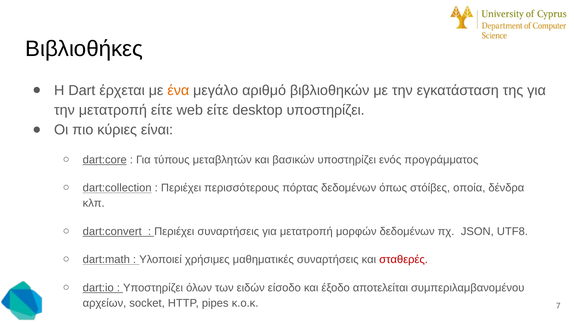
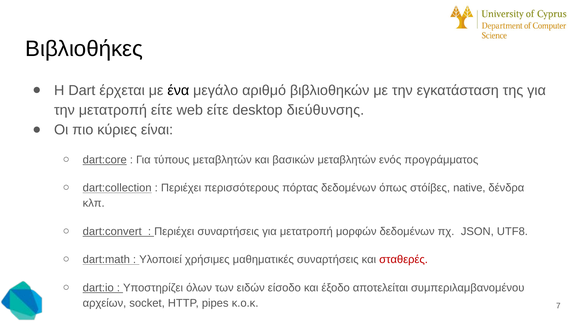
ένα colour: orange -> black (178, 90)
desktop υποστηρίζει: υποστηρίζει -> διεύθυνσης (325, 110)
βασικών υποστηρίζει: υποστηρίζει -> μεταβλητών (347, 160)
οποία: οποία -> native (469, 188)
